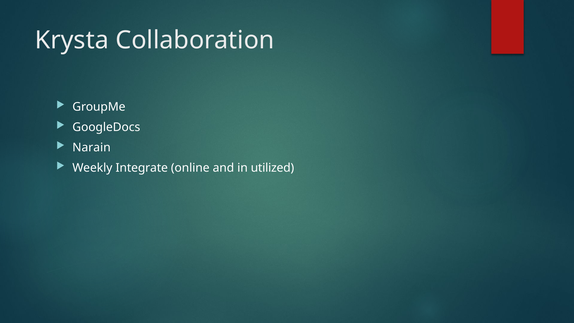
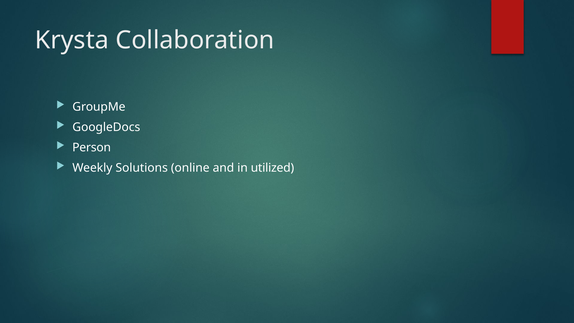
Narain: Narain -> Person (92, 148)
Integrate: Integrate -> Solutions (142, 168)
